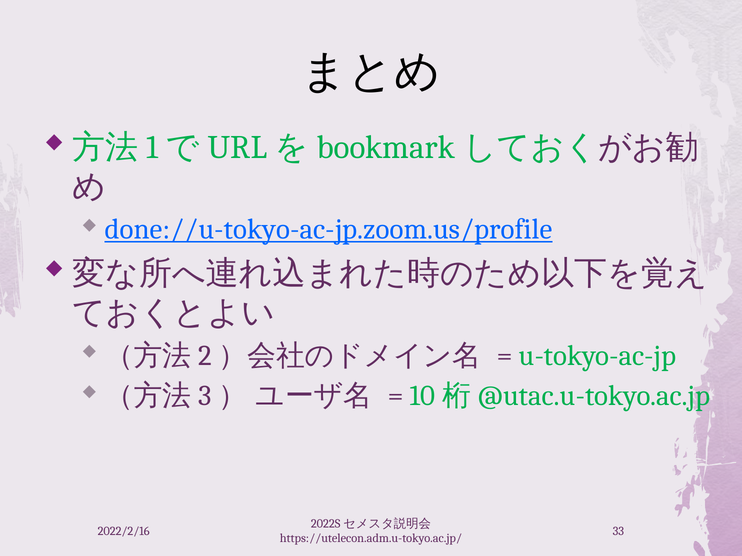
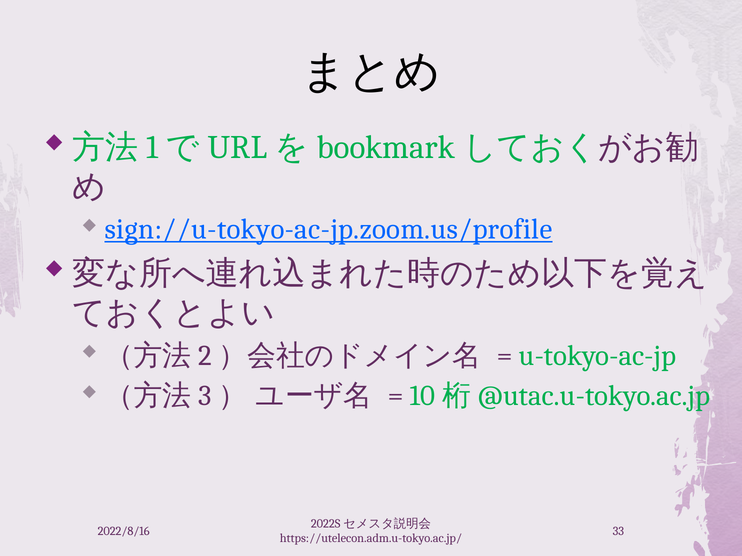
done://u-tokyo-ac-jp.zoom.us/profile: done://u-tokyo-ac-jp.zoom.us/profile -> sign://u-tokyo-ac-jp.zoom.us/profile (328, 230)
2022/2/16: 2022/2/16 -> 2022/8/16 (124, 531)
